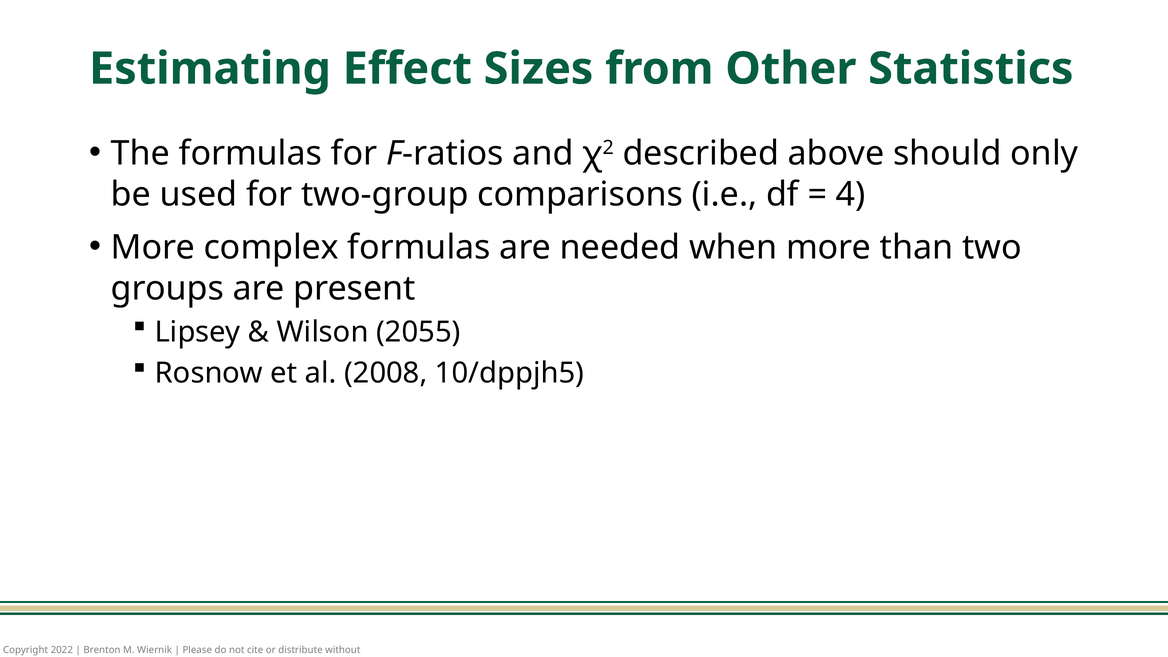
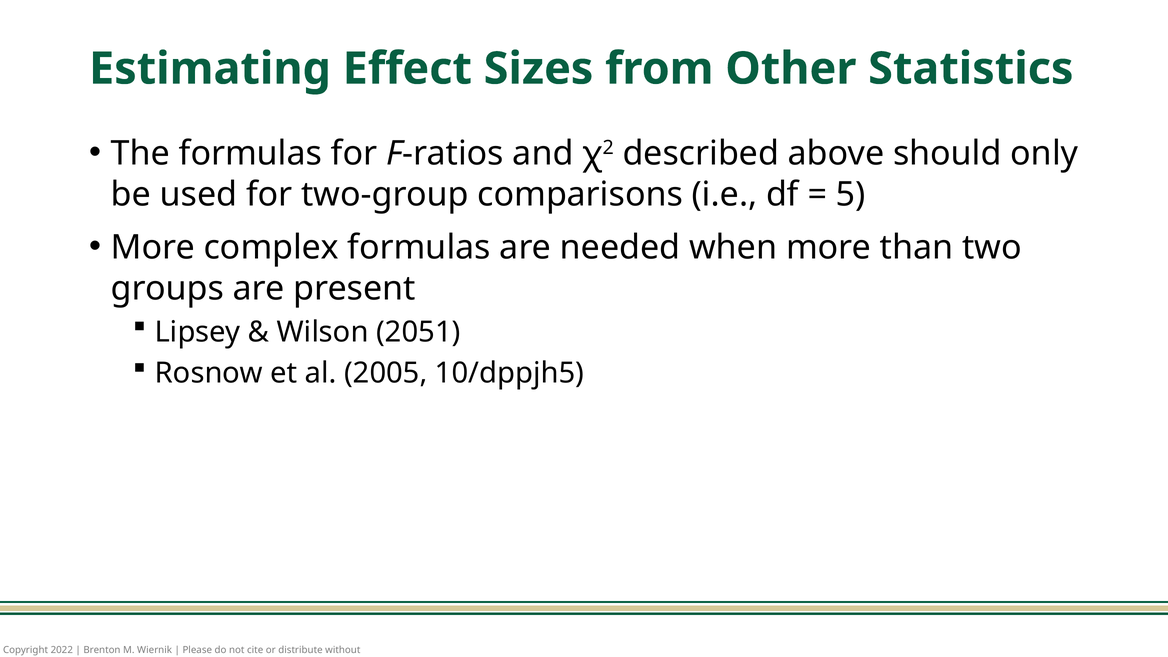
4: 4 -> 5 (851, 194)
2055: 2055 -> 2051 (418, 332)
2008: 2008 -> 2005 (386, 373)
